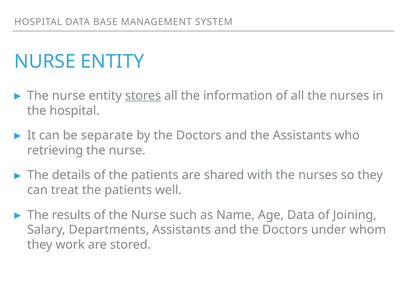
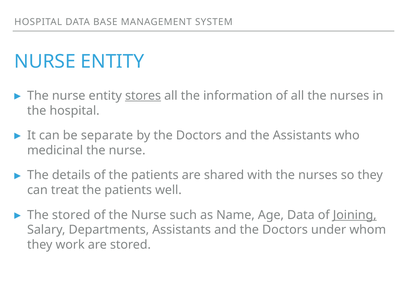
retrieving: retrieving -> medicinal (55, 150)
The results: results -> stored (71, 215)
Joining underline: none -> present (355, 215)
